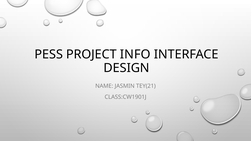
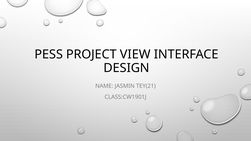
INFO: INFO -> VIEW (135, 55)
